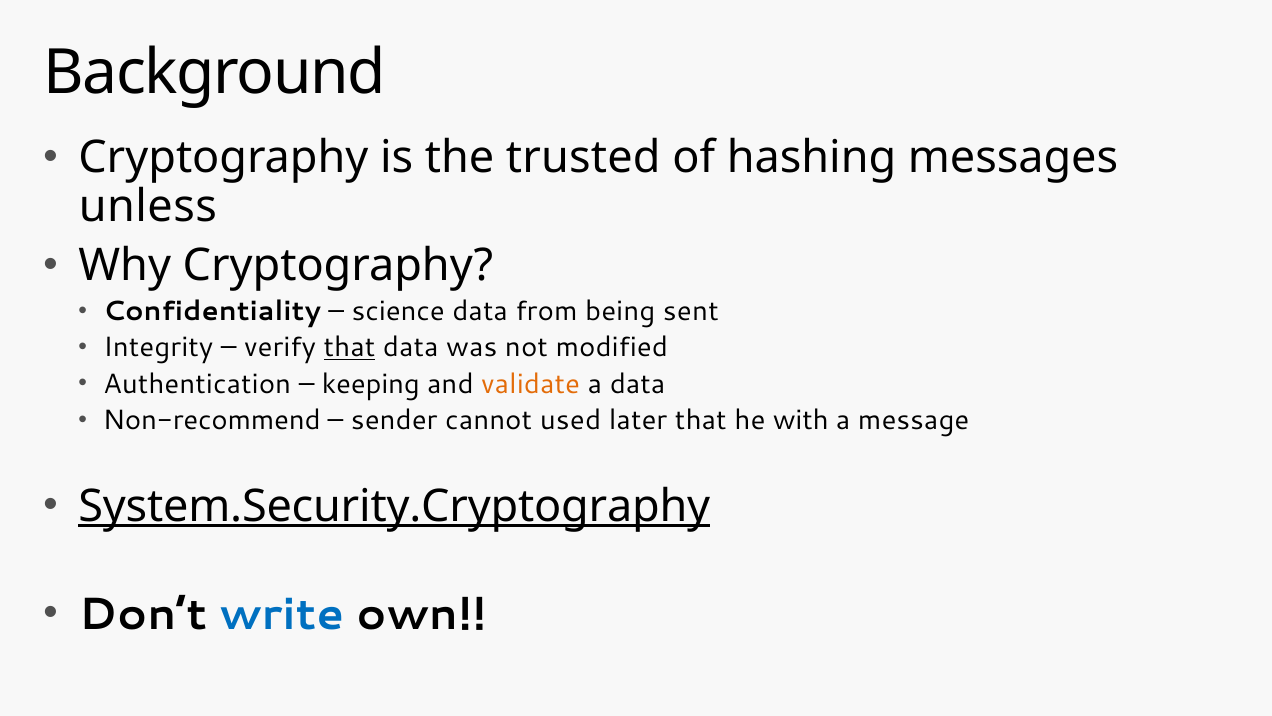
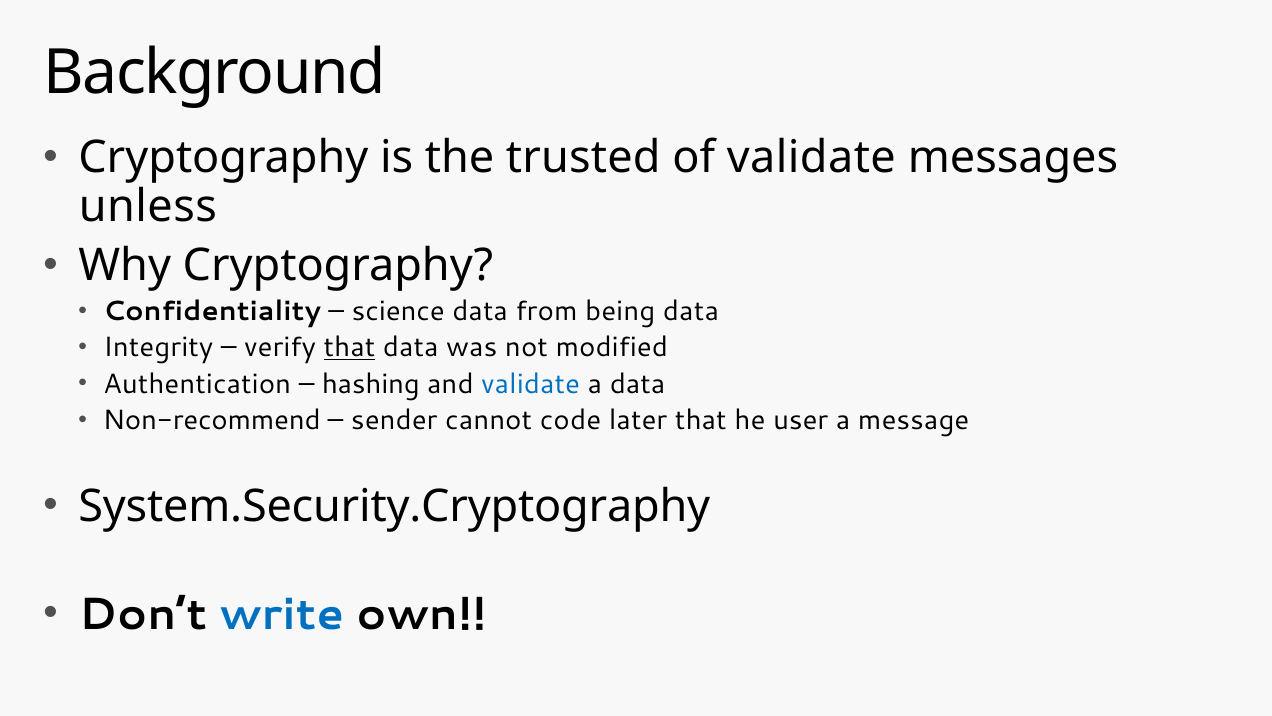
of hashing: hashing -> validate (811, 158)
being sent: sent -> data (691, 311)
keeping: keeping -> hashing (371, 384)
validate colour: orange -> blue (531, 384)
used: used -> code (571, 420)
with: with -> user (801, 420)
System.Security.Cryptography underline: present -> none (394, 506)
